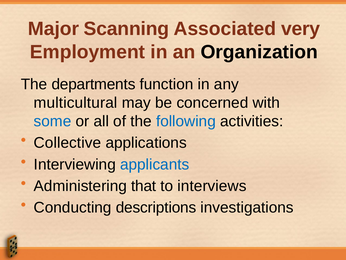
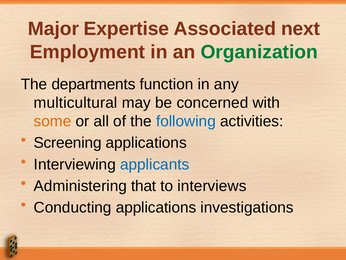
Scanning: Scanning -> Expertise (126, 29)
very: very -> next (301, 29)
Organization colour: black -> green (259, 52)
some colour: blue -> orange (53, 121)
Collective: Collective -> Screening (68, 143)
Conducting descriptions: descriptions -> applications (156, 207)
